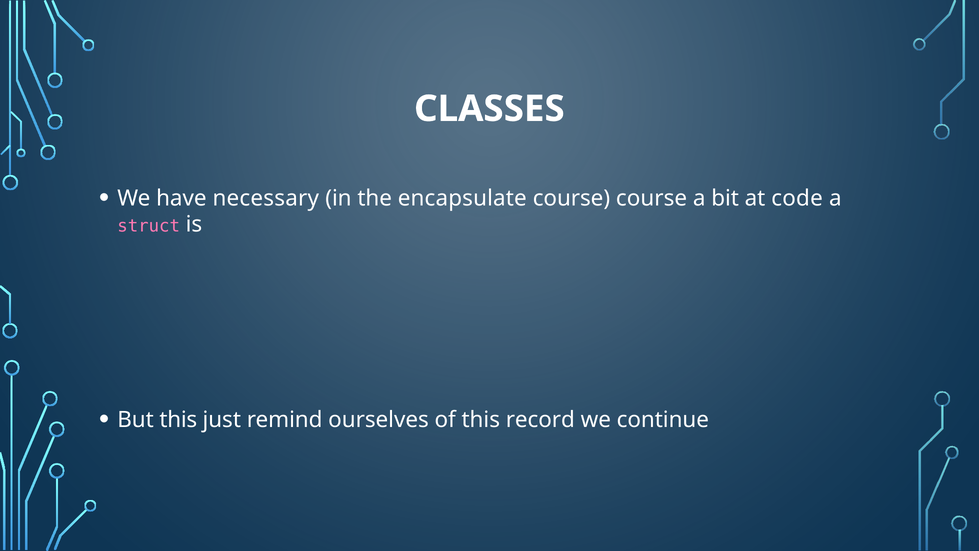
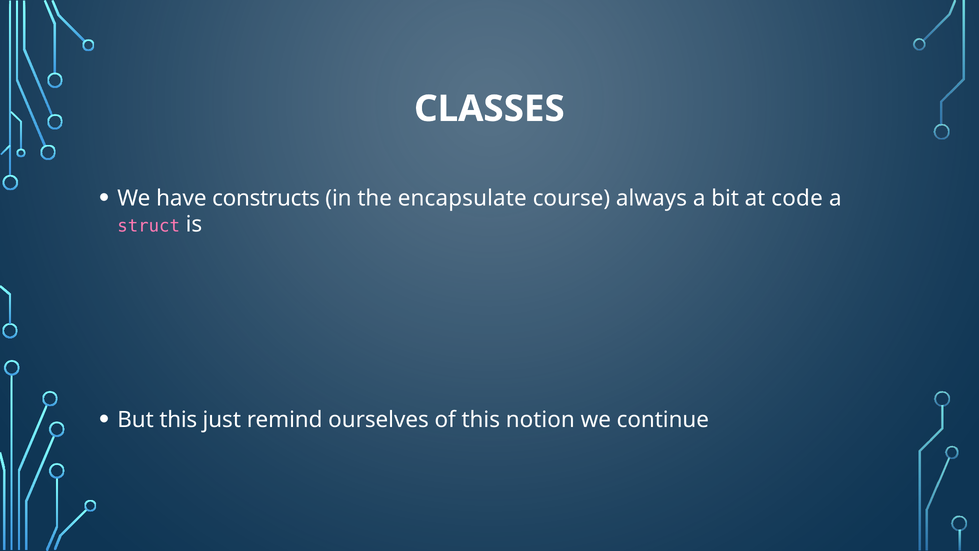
necessary: necessary -> constructs (266, 198)
course course: course -> always (652, 198)
record: record -> notion (540, 420)
